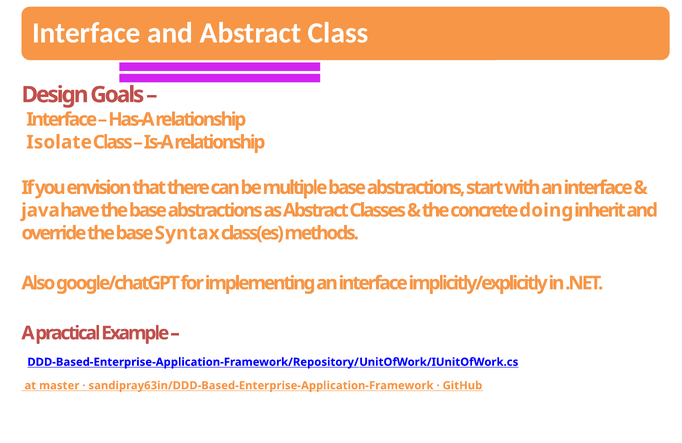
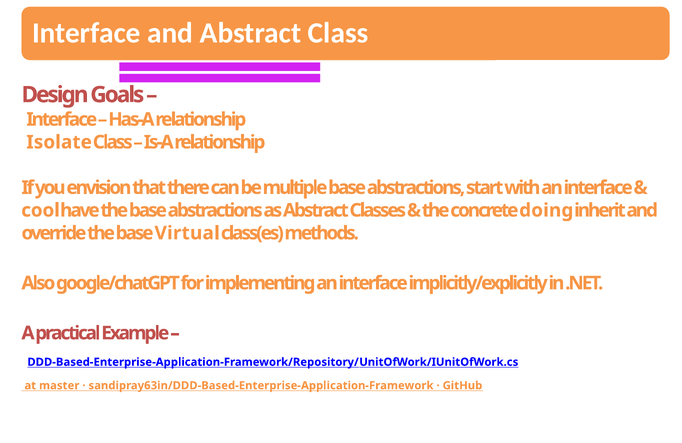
java: java -> cool (40, 211)
Syntax: Syntax -> Virtual (187, 233)
